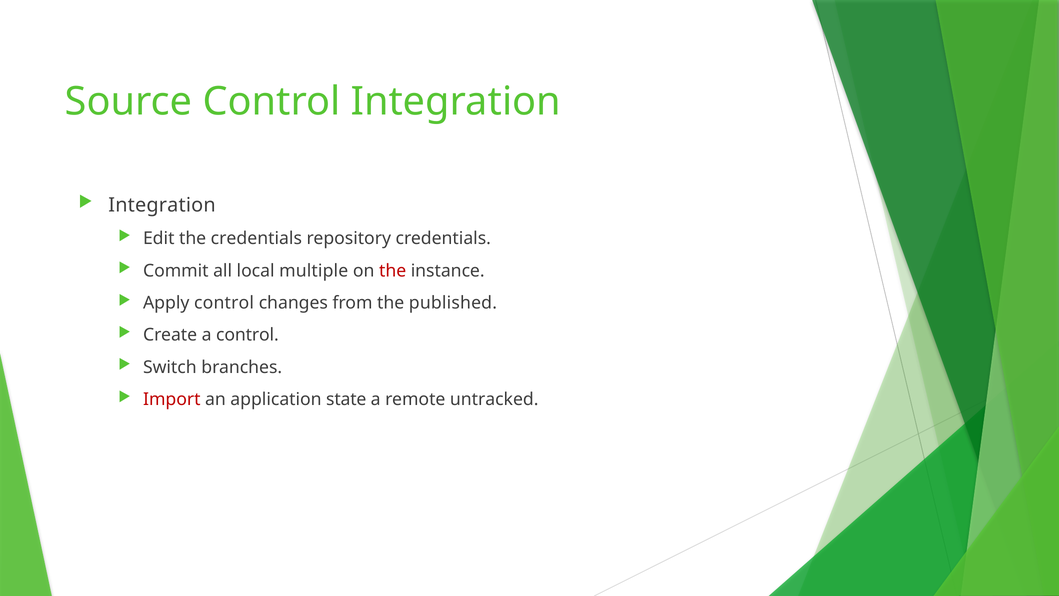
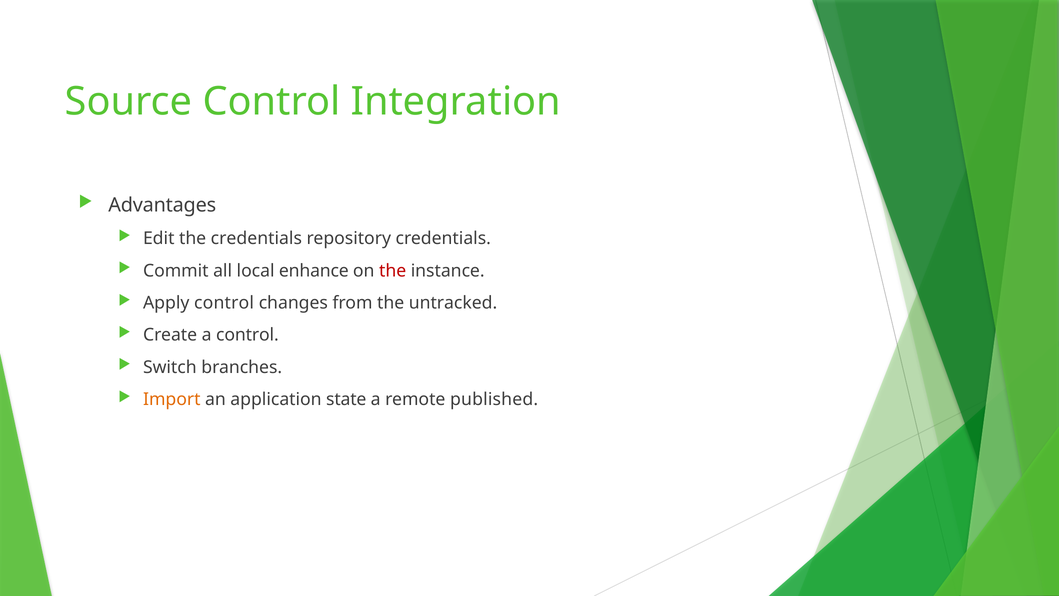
Integration: Integration -> Advantages (162, 205)
multiple: multiple -> enhance (314, 271)
published: published -> untracked (453, 303)
Import colour: red -> orange (172, 399)
untracked: untracked -> published (494, 399)
